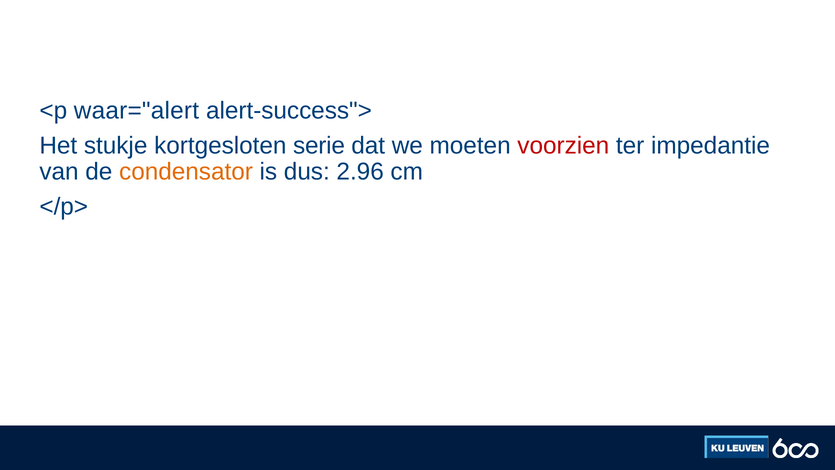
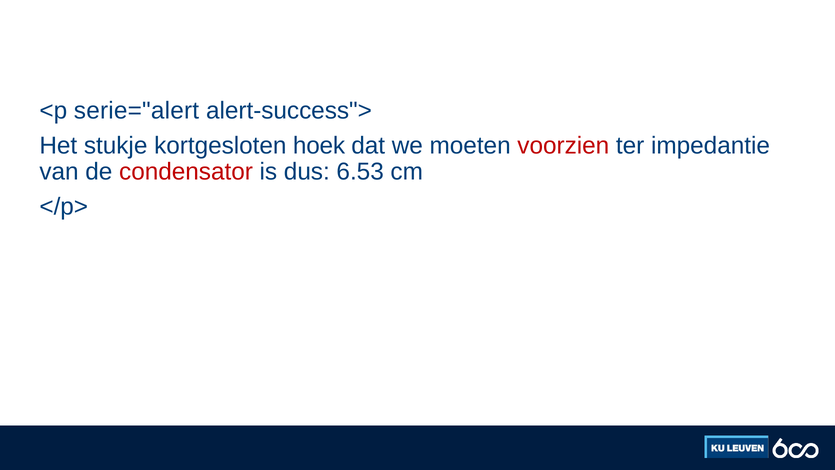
waar="alert: waar="alert -> serie="alert (136, 110)
serie: serie -> hoek (319, 145)
condensator colour: orange -> red (186, 172)
2.96: 2.96 -> 6.53 (360, 172)
